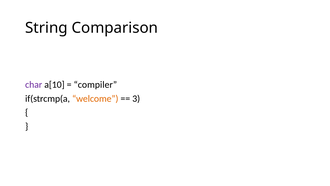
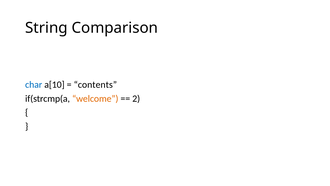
char colour: purple -> blue (34, 85)
compiler: compiler -> contents (95, 85)
3: 3 -> 2 (136, 98)
